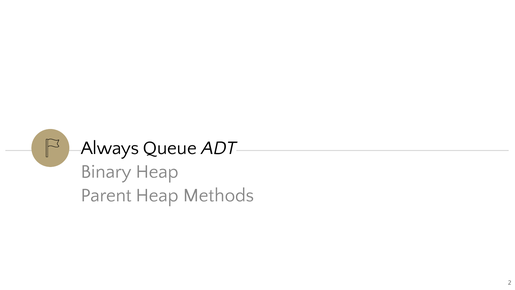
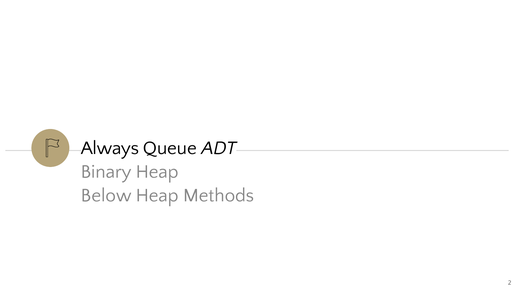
Parent: Parent -> Below (106, 195)
